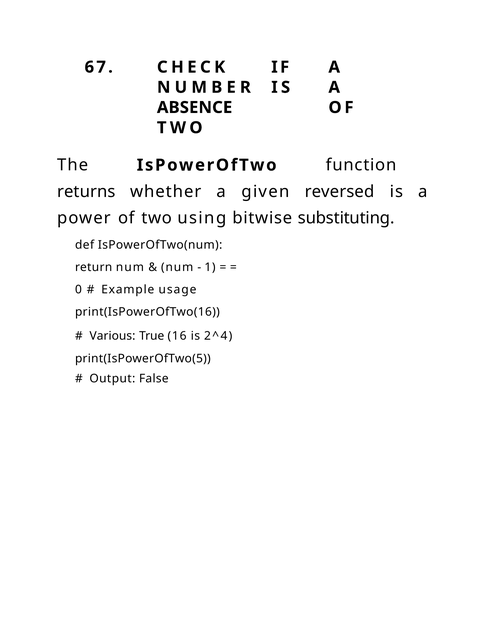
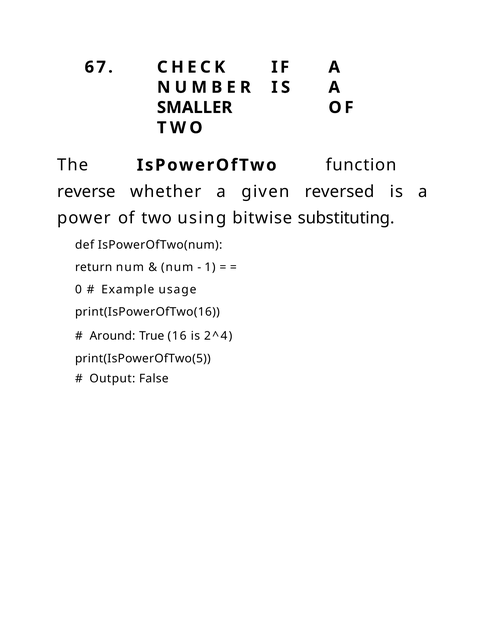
ABSENCE: ABSENCE -> SMALLER (195, 107)
returns: returns -> reverse (86, 191)
Various: Various -> Around (112, 336)
